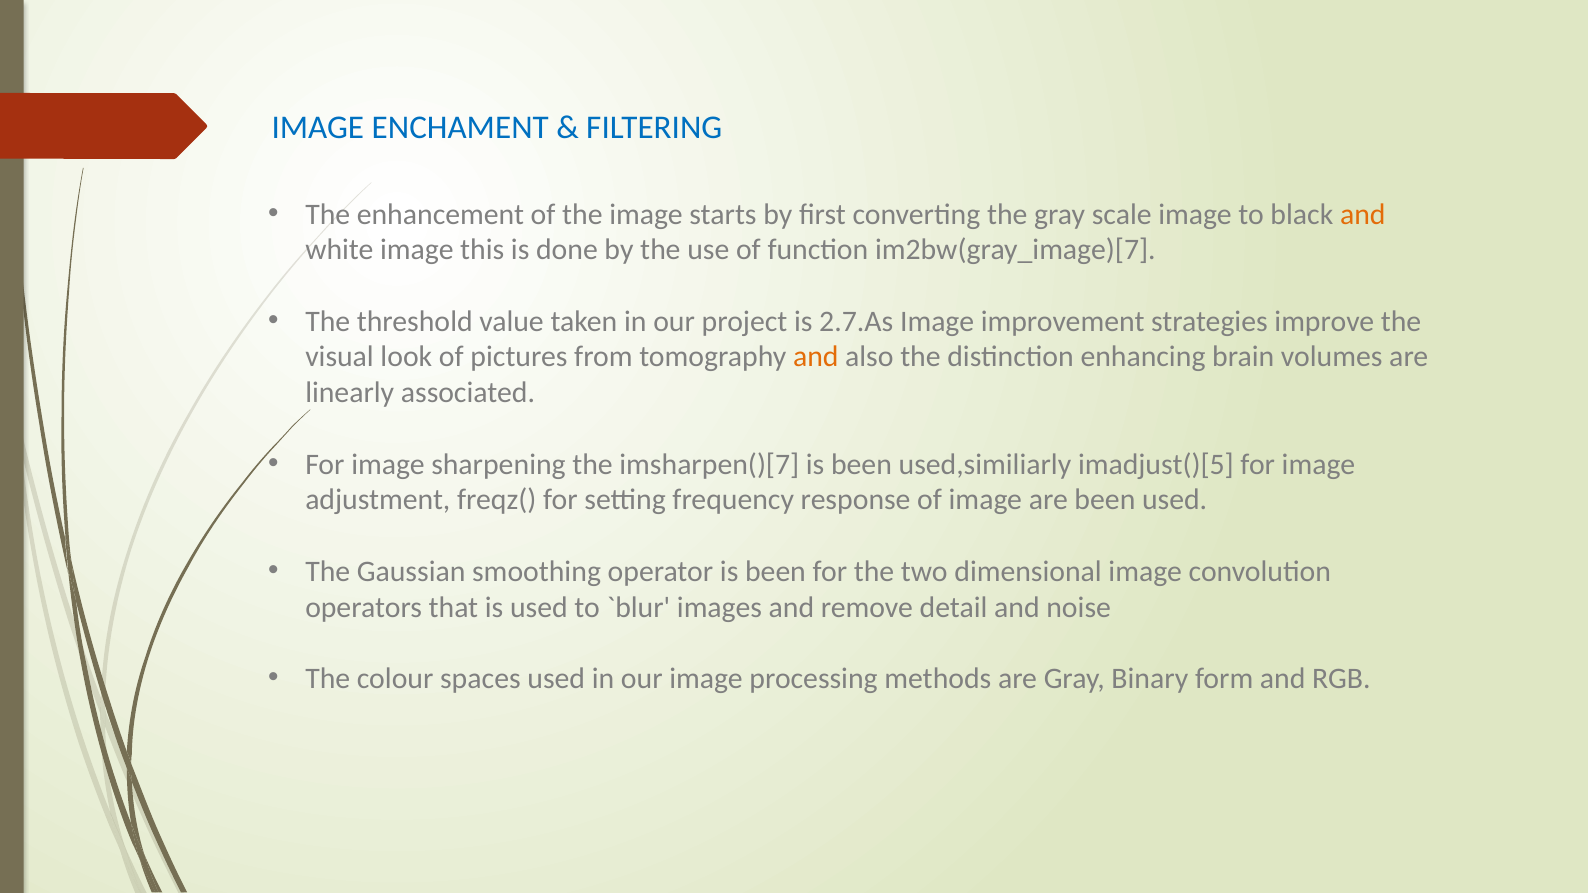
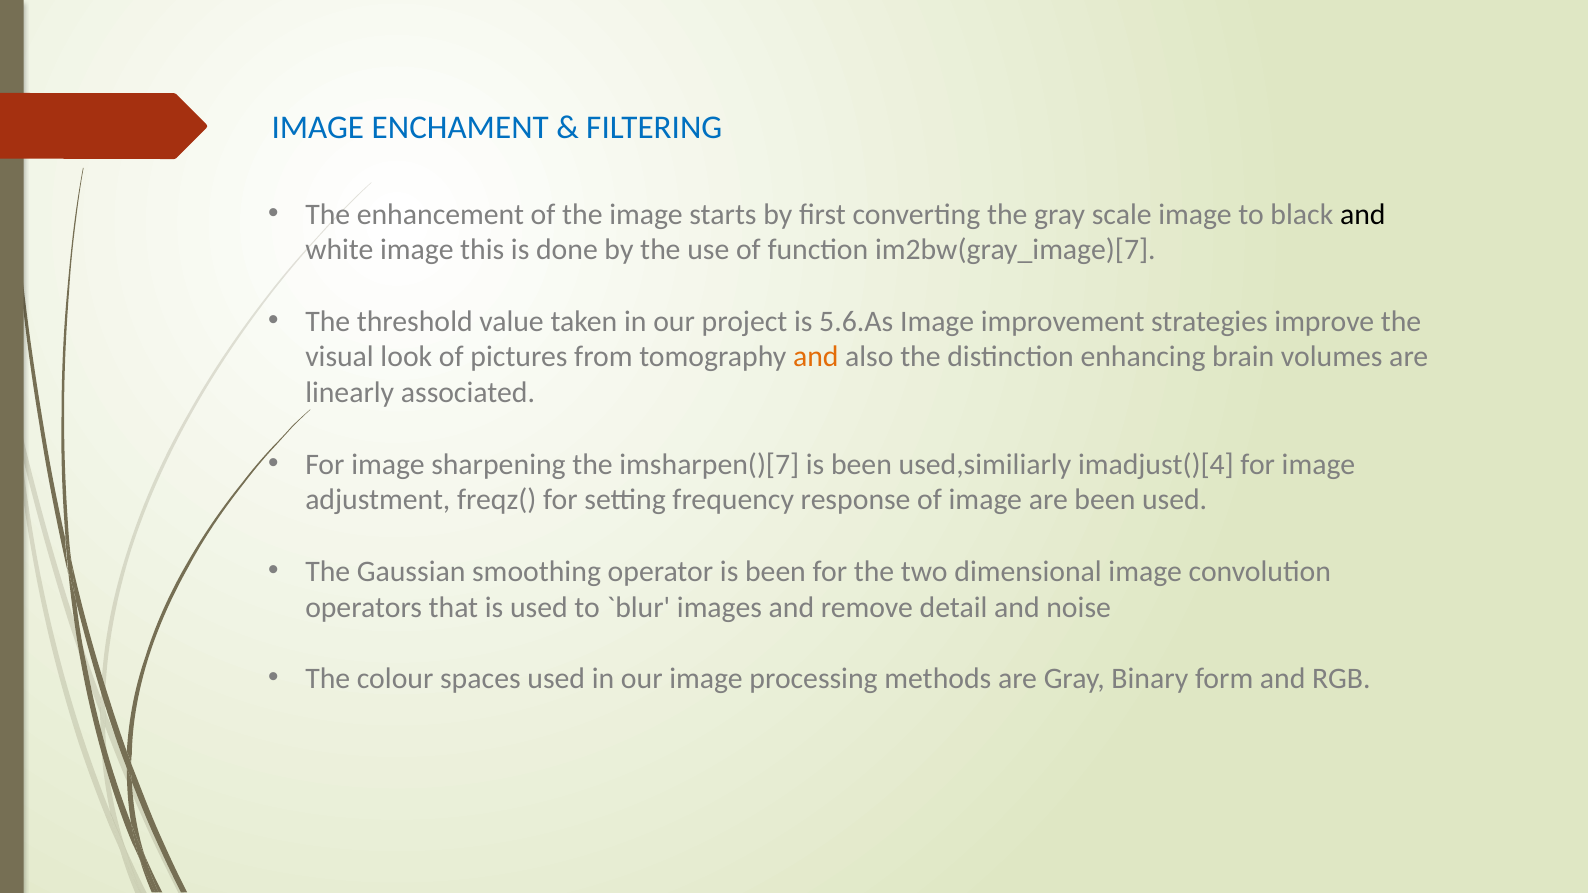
and colour: orange -> black (1363, 214)
2.7.As: 2.7.As -> 5.6.As (856, 322)
imadjust()[5: imadjust()[5 -> imadjust()[4 (1156, 464)
